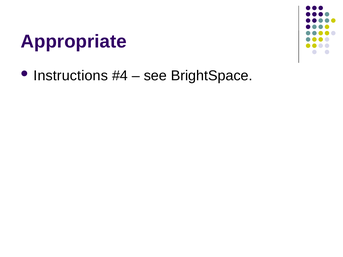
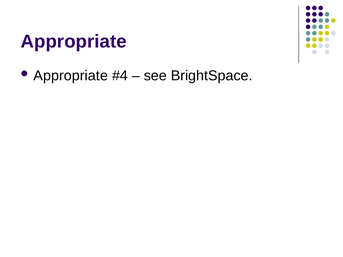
Instructions: Instructions -> Appropriate (71, 76)
